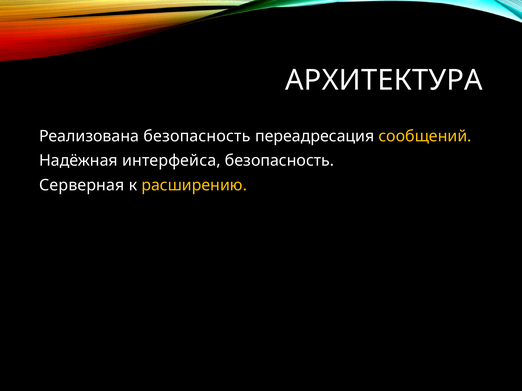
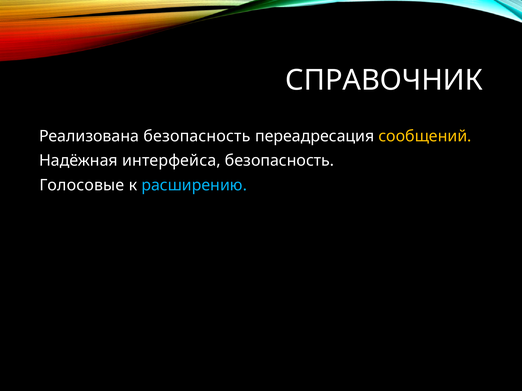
АРХИТЕКТУРА: АРХИТЕКТУРА -> СПРАВОЧНИК (384, 80)
Серверная: Серверная -> Голосовые (82, 185)
расширению colour: yellow -> light blue (194, 185)
